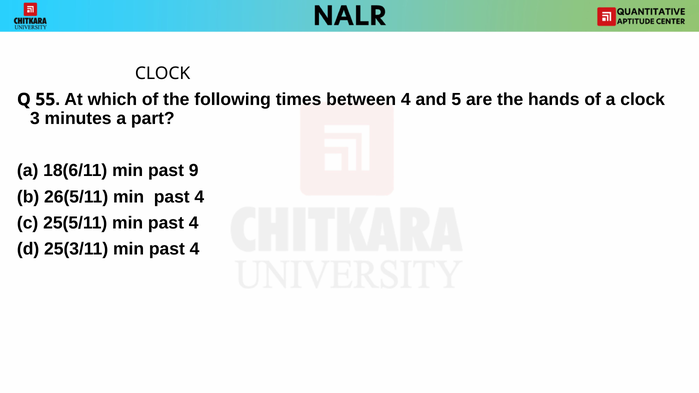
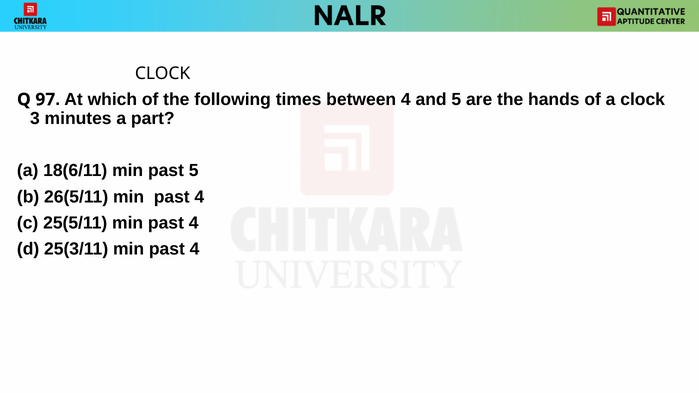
55: 55 -> 97 (45, 100)
past 9: 9 -> 5 (194, 171)
